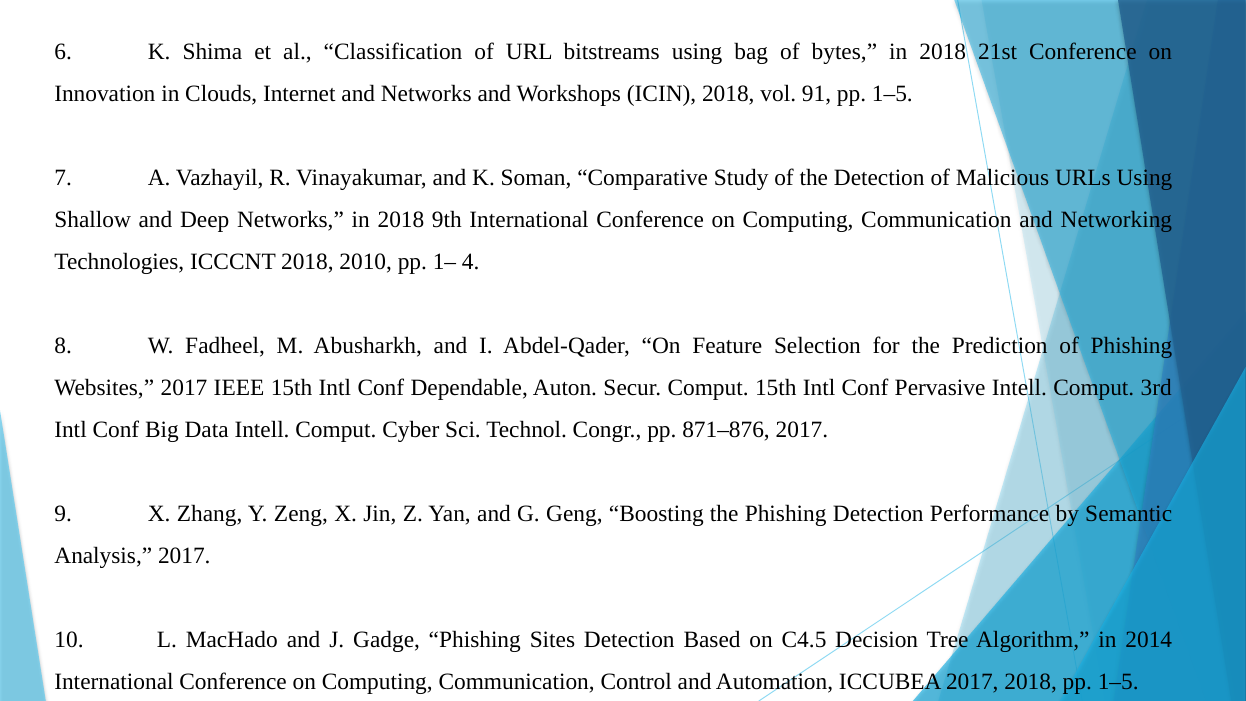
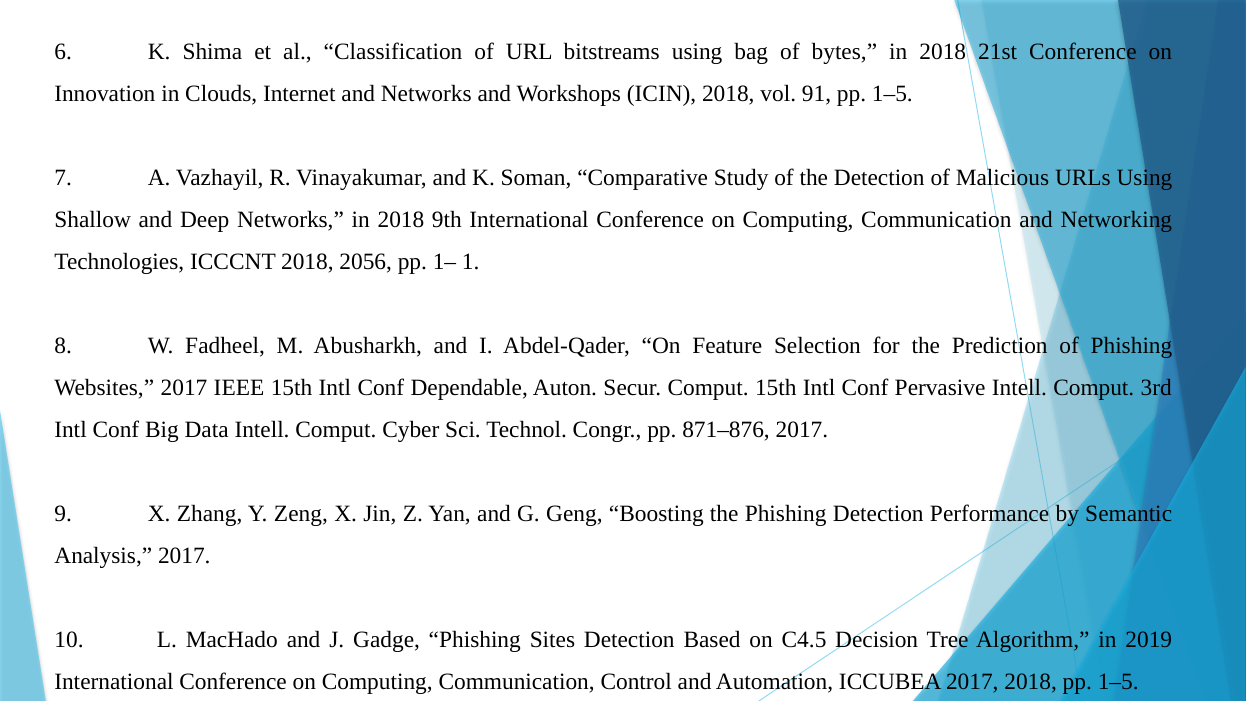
2010: 2010 -> 2056 (366, 262)
4: 4 -> 1 (471, 262)
2014: 2014 -> 2019 (1149, 640)
